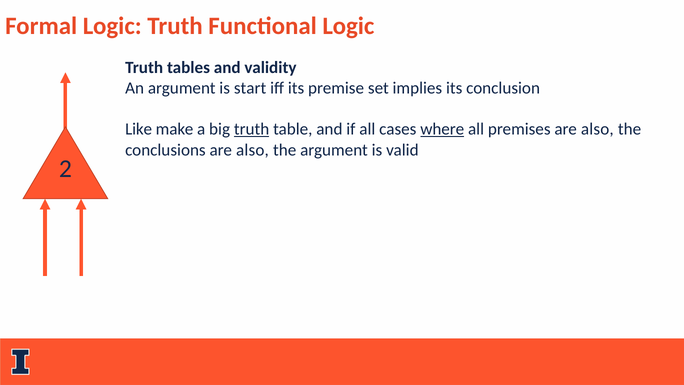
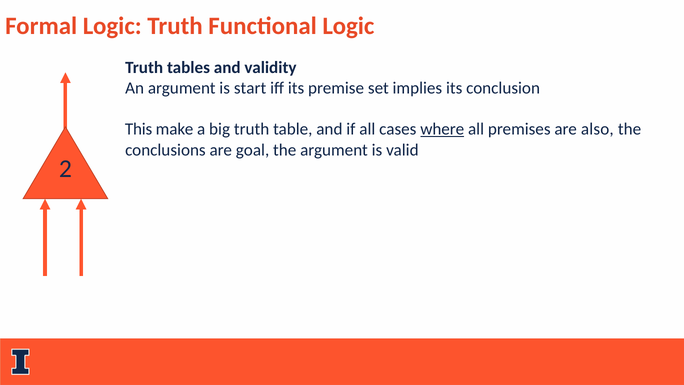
Like: Like -> This (139, 129)
truth underline: present -> none (252, 129)
conclusions are also: also -> goal (253, 150)
